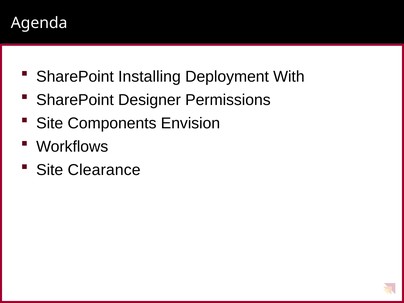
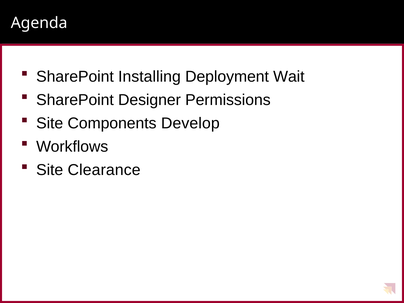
With: With -> Wait (289, 77)
Envision: Envision -> Develop (190, 123)
